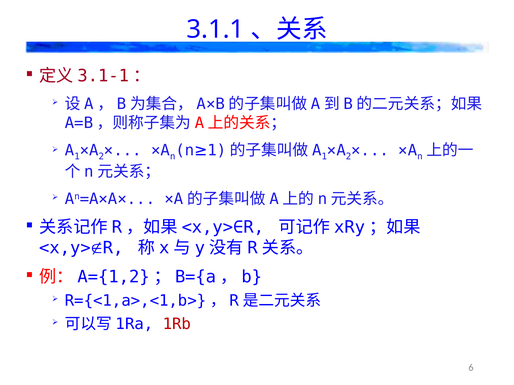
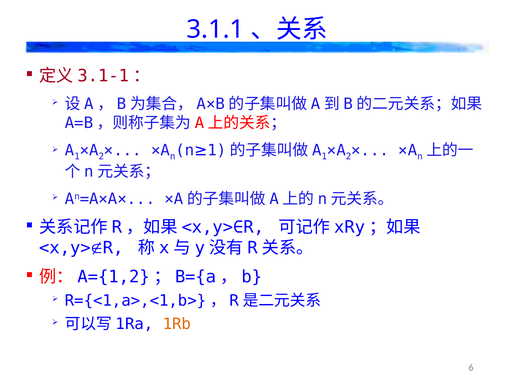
1Rb colour: red -> orange (177, 324)
